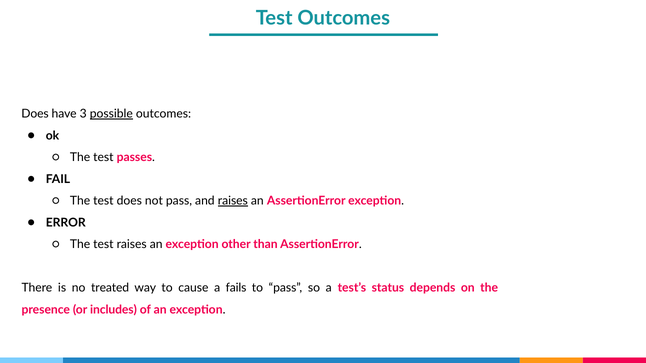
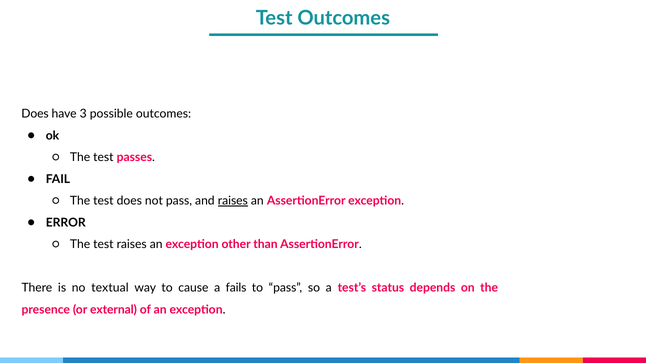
possible underline: present -> none (111, 114)
treated: treated -> textual (110, 288)
includes: includes -> external (113, 310)
